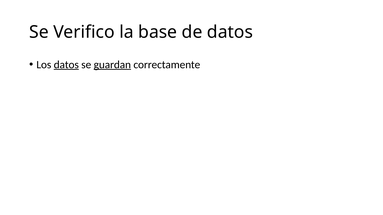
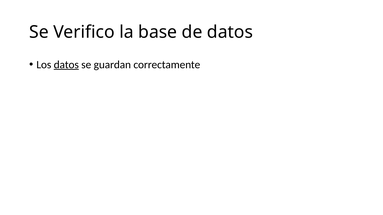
guardan underline: present -> none (112, 65)
